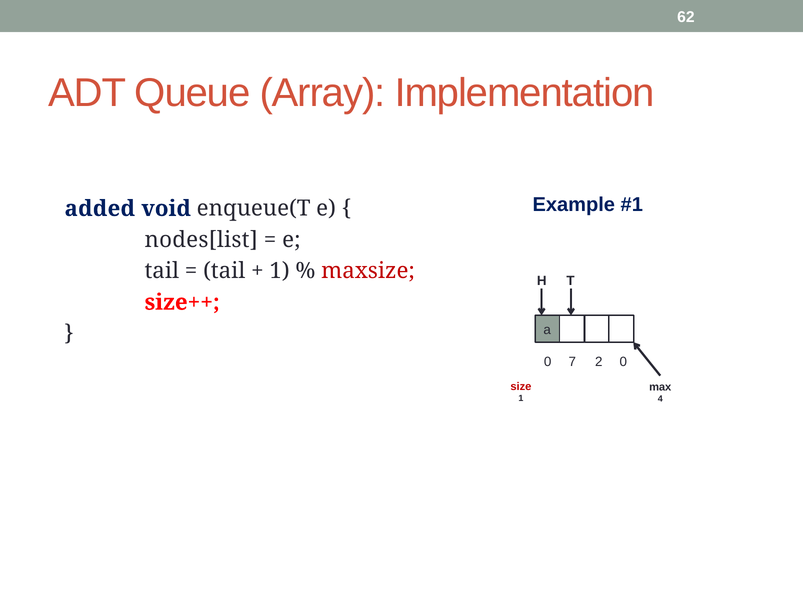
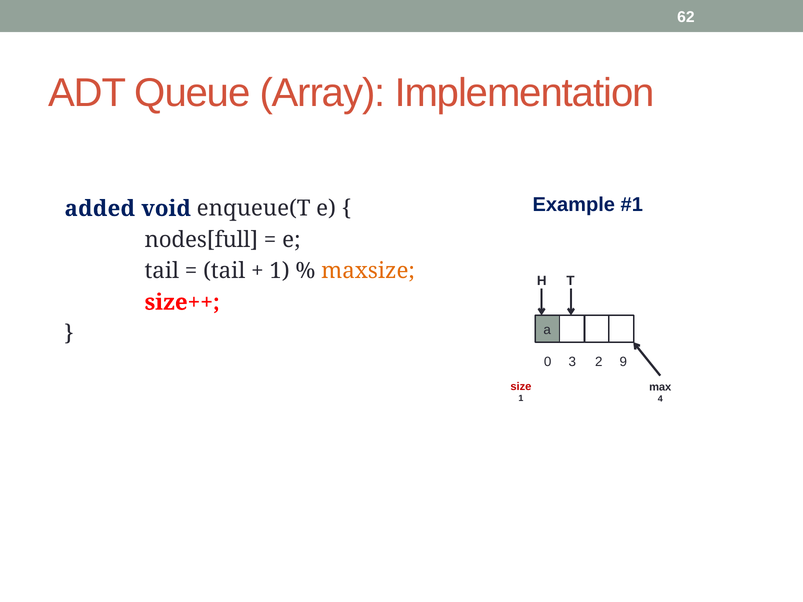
nodes[list: nodes[list -> nodes[full (201, 240)
maxsize colour: red -> orange (368, 271)
7: 7 -> 3 (572, 362)
2 0: 0 -> 9 (623, 362)
